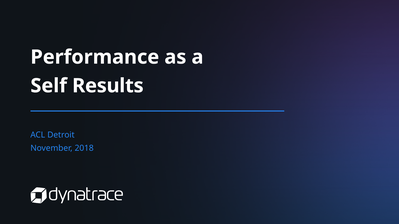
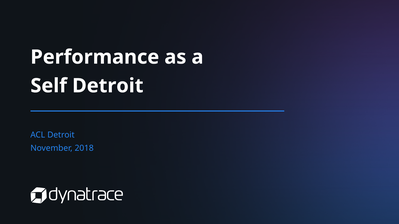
Self Results: Results -> Detroit (108, 86)
